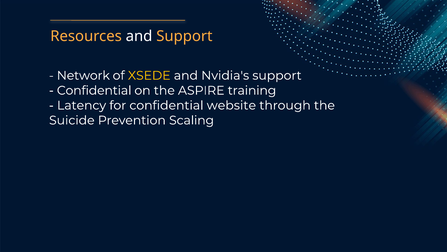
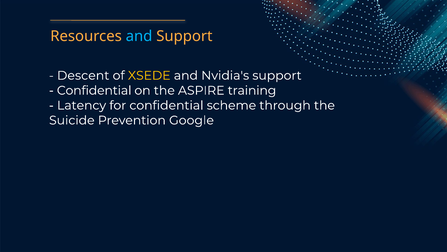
and colour: white -> light blue (139, 36)
Network: Network -> Descent (83, 75)
website: website -> scheme (231, 105)
Scaling: Scaling -> Google (191, 120)
